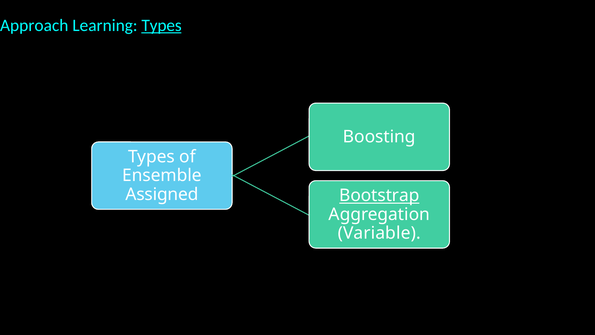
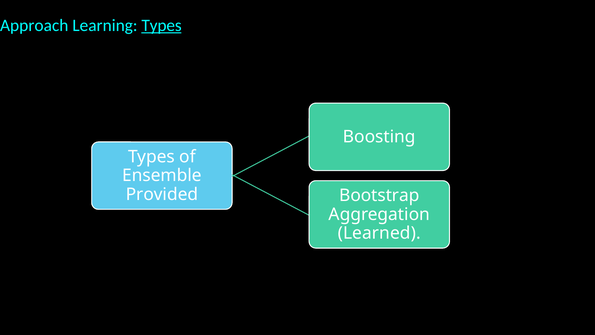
Assigned: Assigned -> Provided (162, 194)
Bootstrap underline: present -> none (379, 195)
Variable: Variable -> Learned (379, 233)
